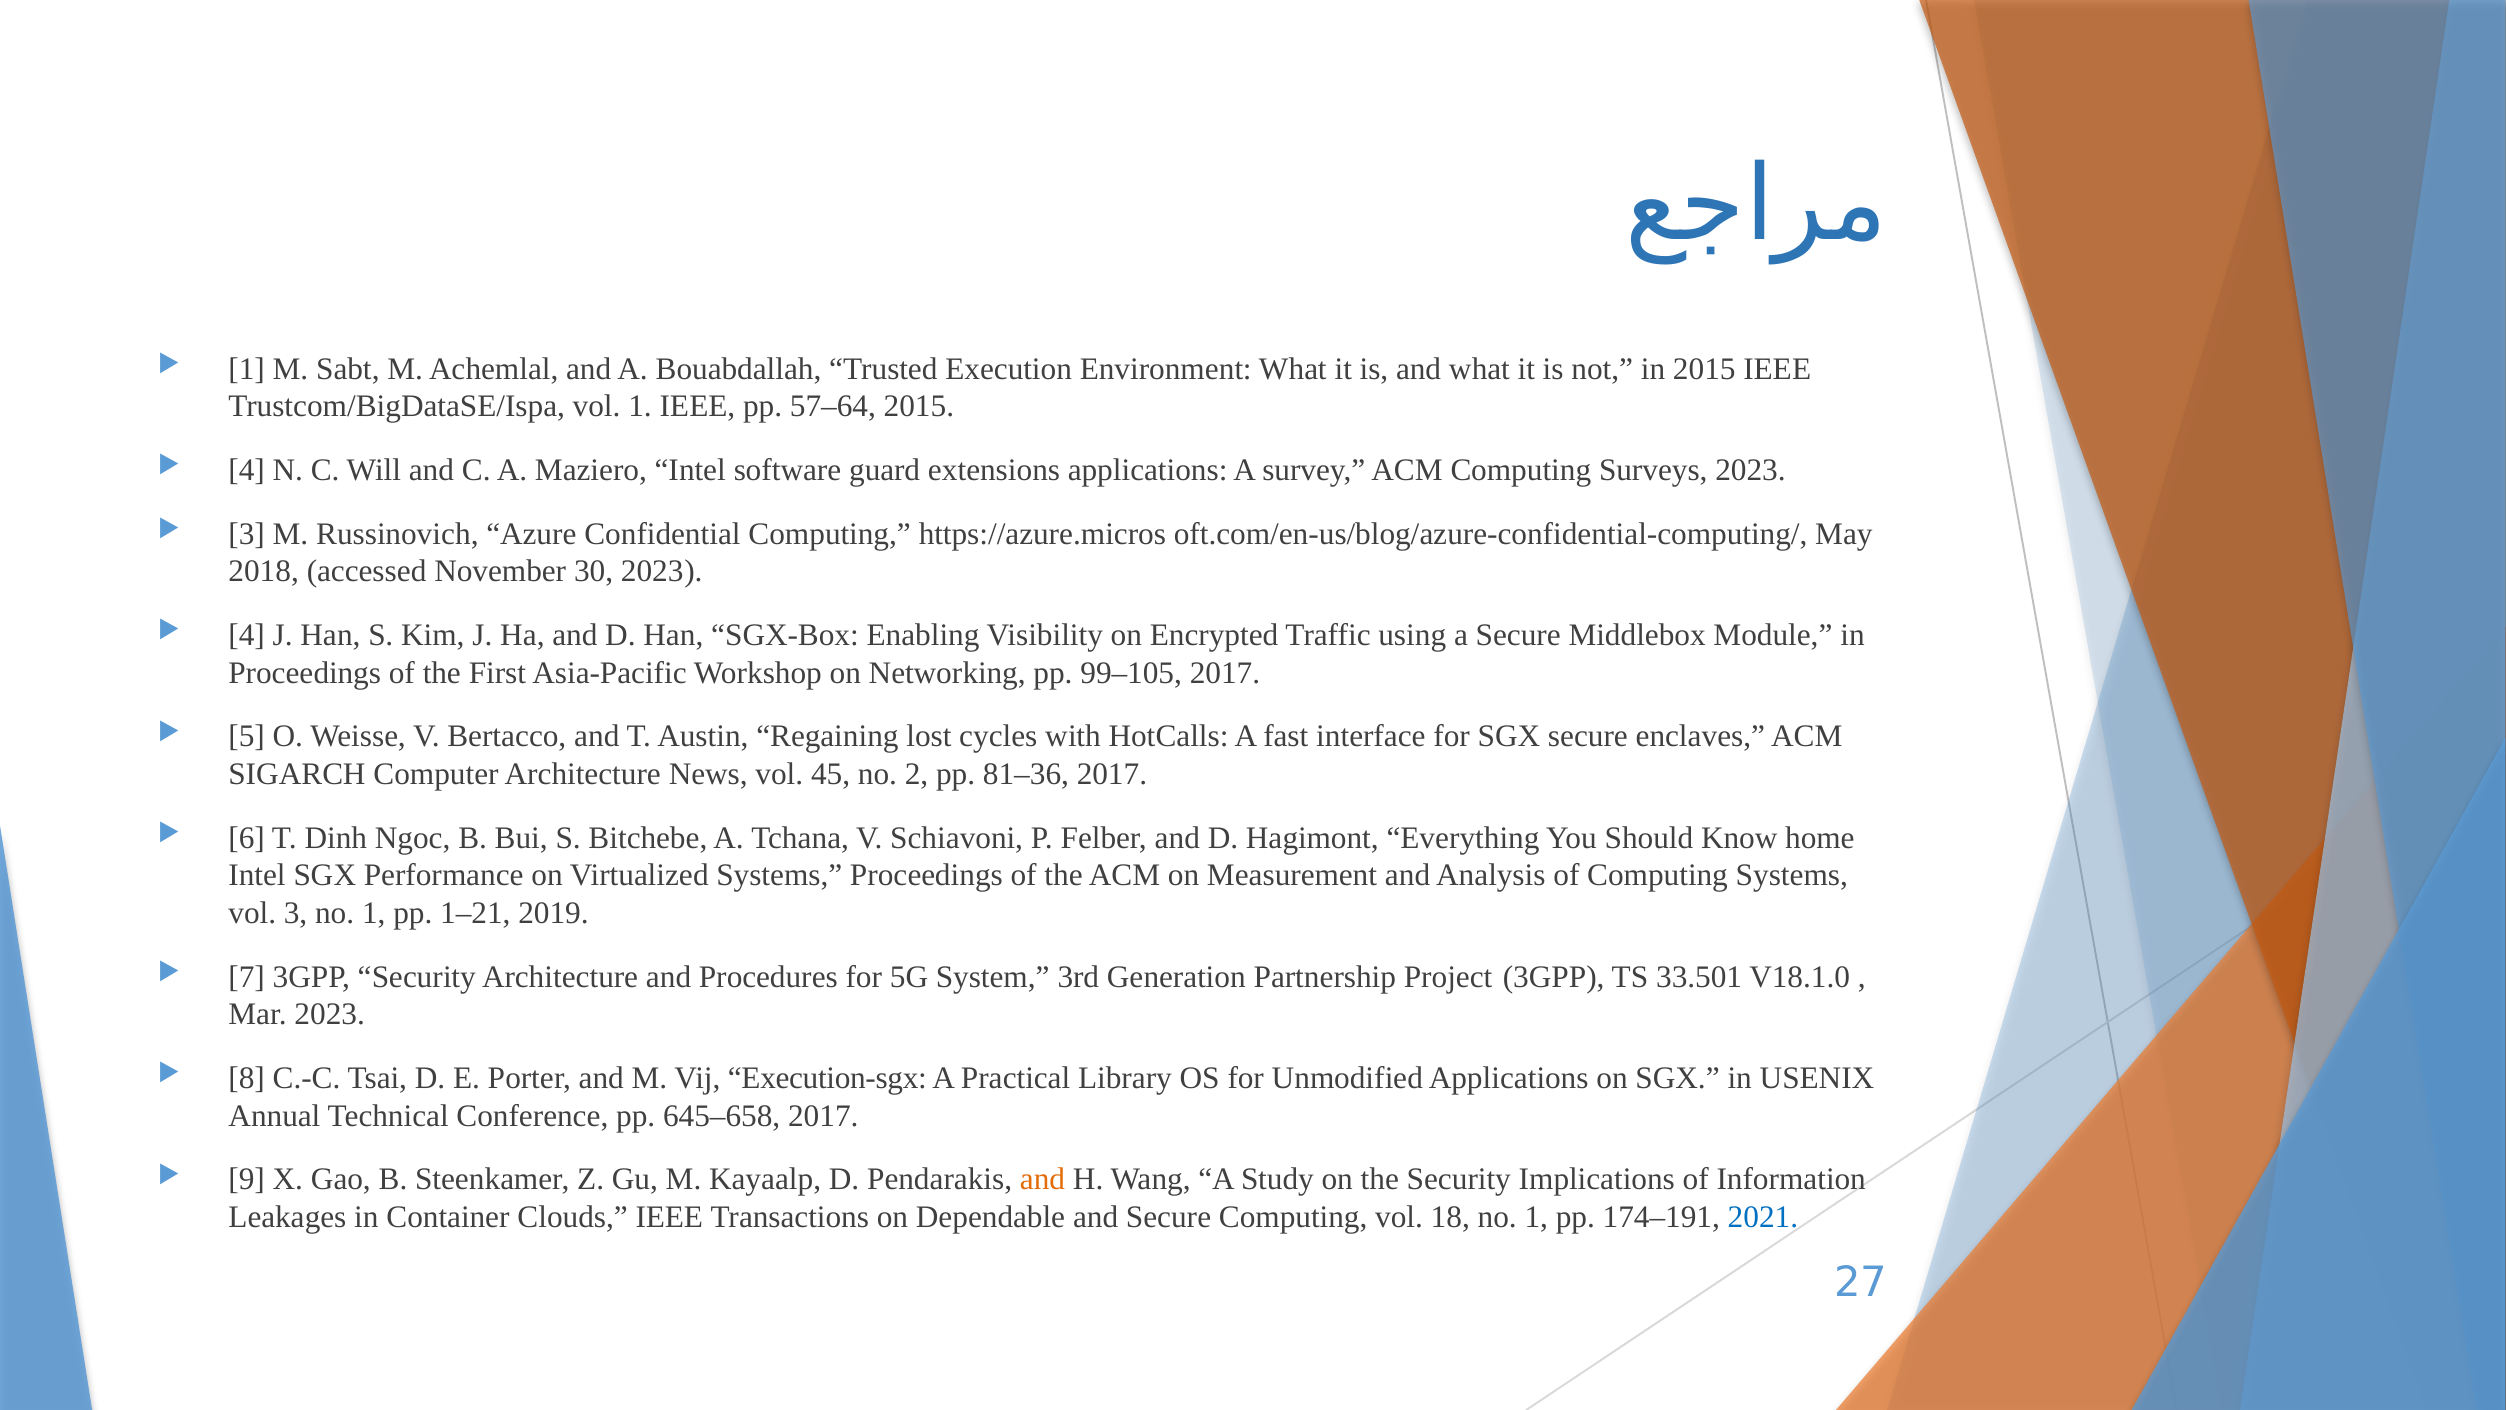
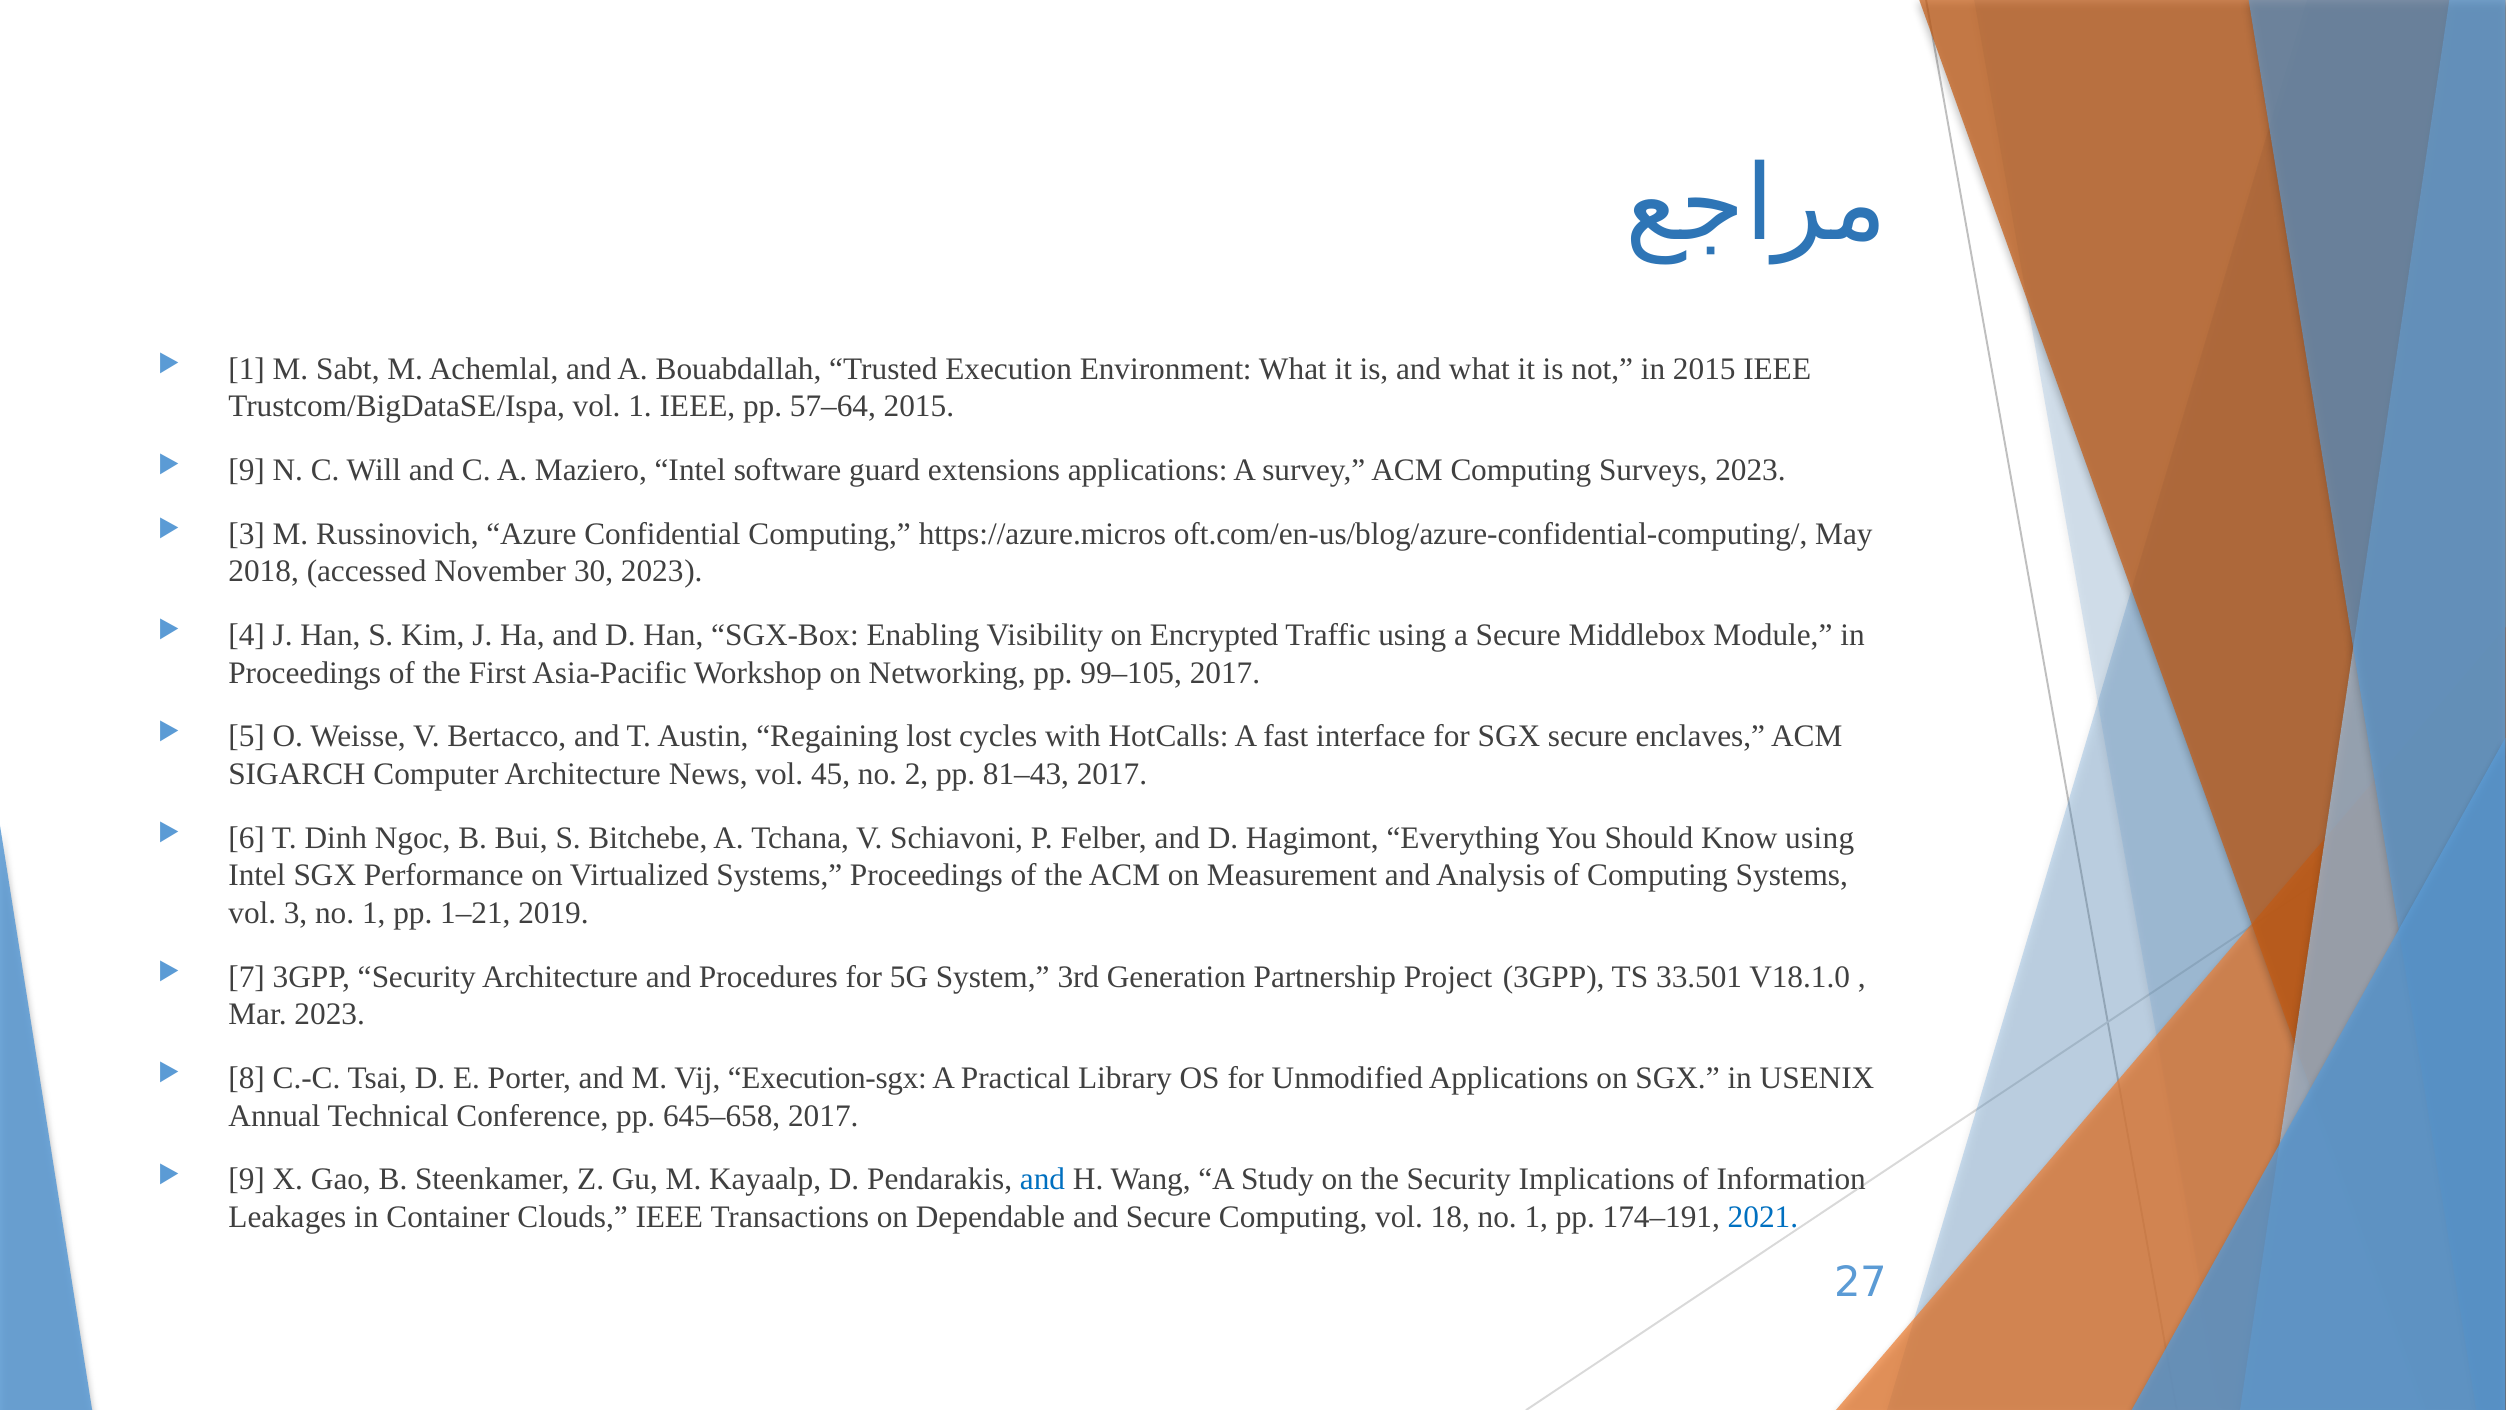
4: 4 -> 9 (247, 470)
81–36: 81–36 -> 81–43 (1026, 774)
Know home: home -> using (1820, 838)
and colour: orange -> blue (1042, 1179)
